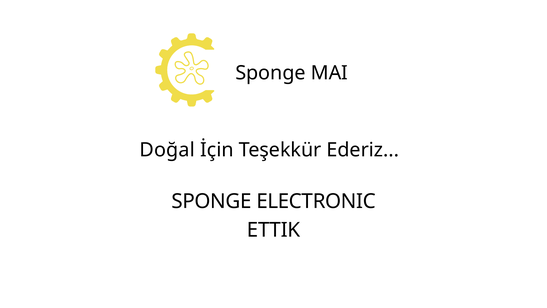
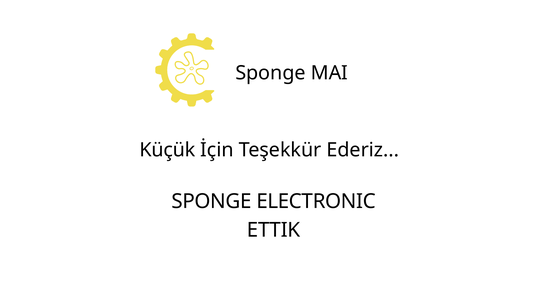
Doğal: Doğal -> Küçük (167, 150)
